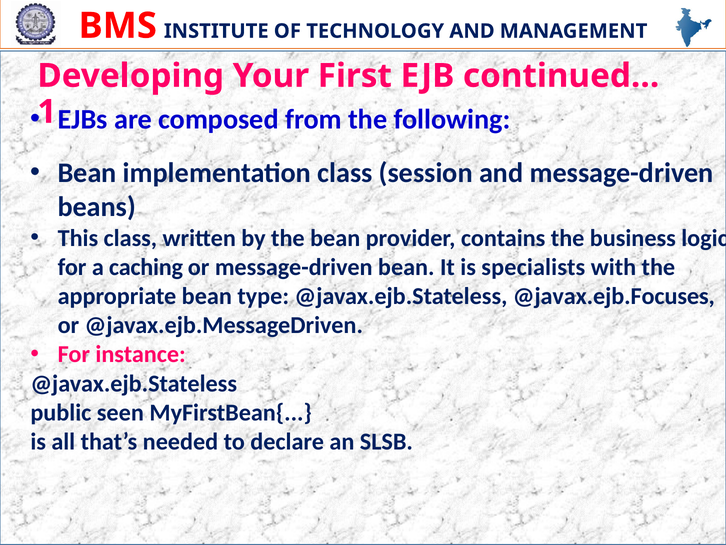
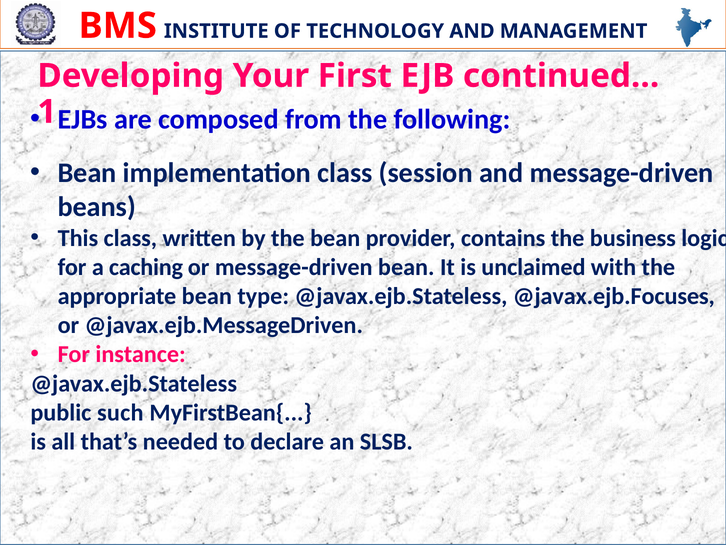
specialists: specialists -> unclaimed (533, 267)
seen: seen -> such (120, 412)
